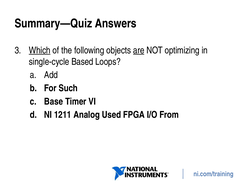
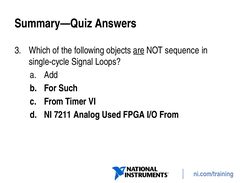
Which underline: present -> none (40, 50)
optimizing: optimizing -> sequence (182, 50)
Based: Based -> Signal (82, 62)
Base: Base -> From (54, 102)
1211: 1211 -> 7211 (63, 115)
